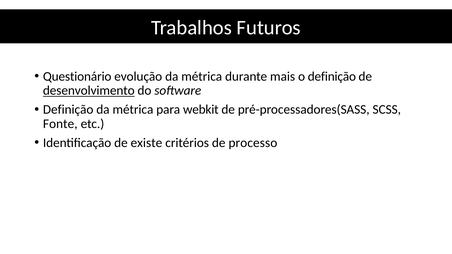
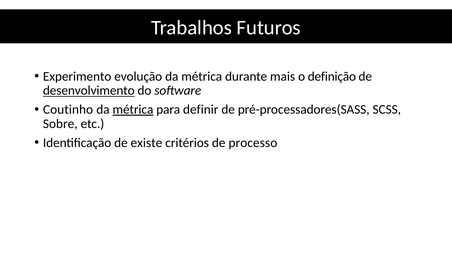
Questionário: Questionário -> Experimento (77, 76)
Definição: Definição -> Coutinho (68, 110)
métrica underline: none -> present (133, 110)
webkit: webkit -> definir (201, 110)
Fonte: Fonte -> Sobre (60, 124)
